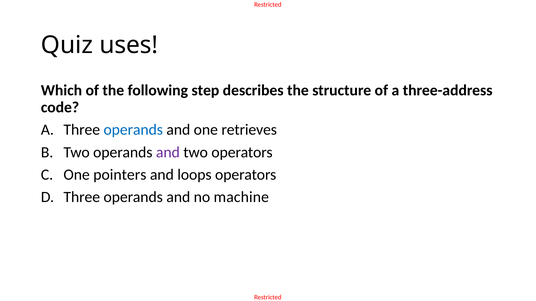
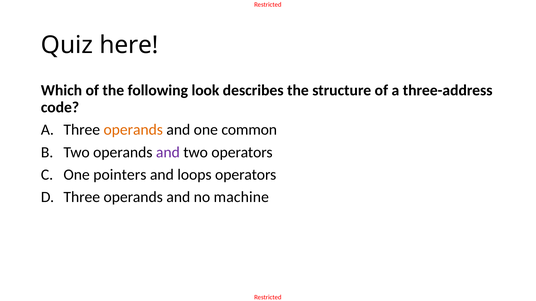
uses: uses -> here (129, 45)
step: step -> look (205, 91)
operands colour: blue -> orange (133, 130)
retrieves: retrieves -> common (249, 130)
